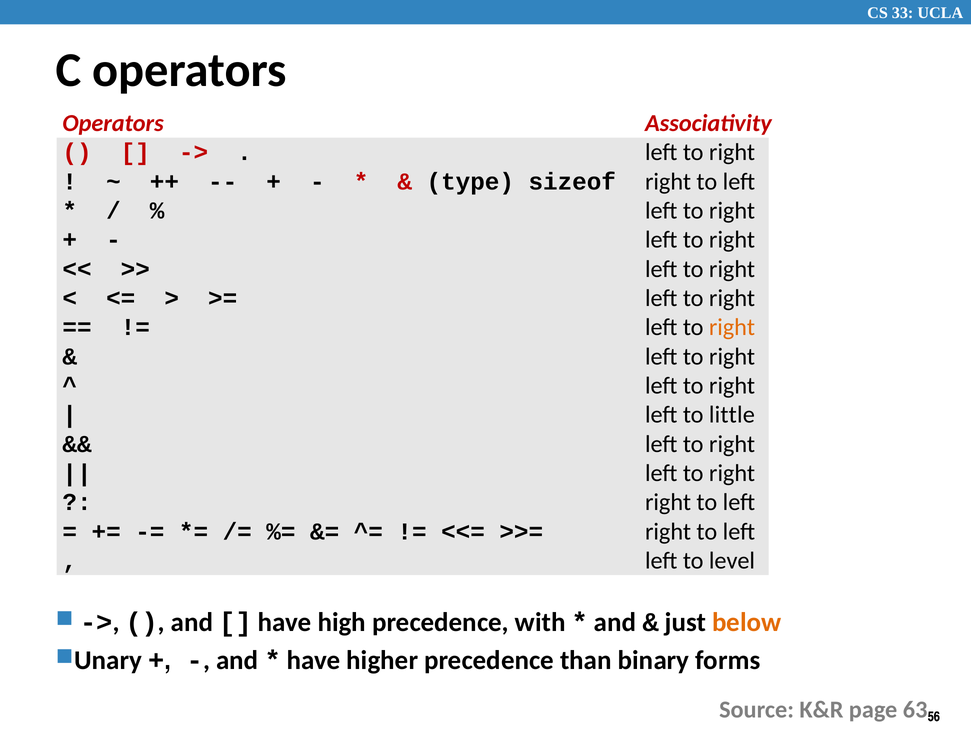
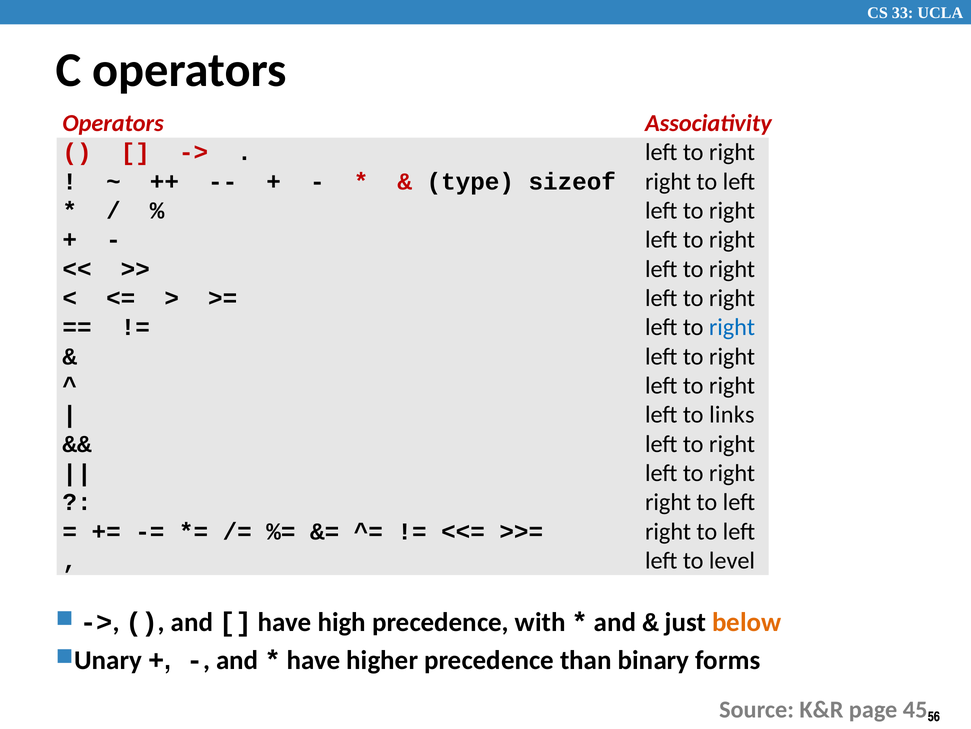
right colour: orange -> blue (732, 327)
little: little -> links (732, 414)
63: 63 -> 45 (915, 709)
